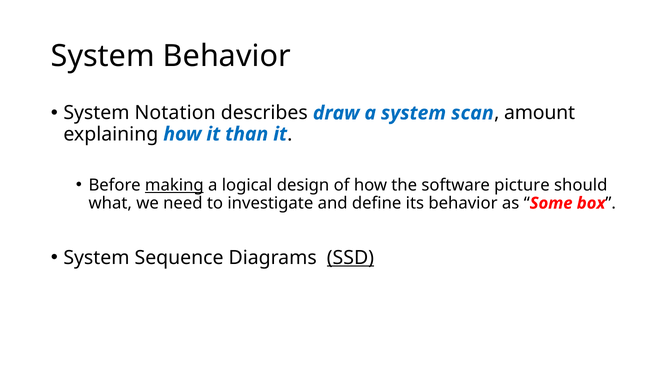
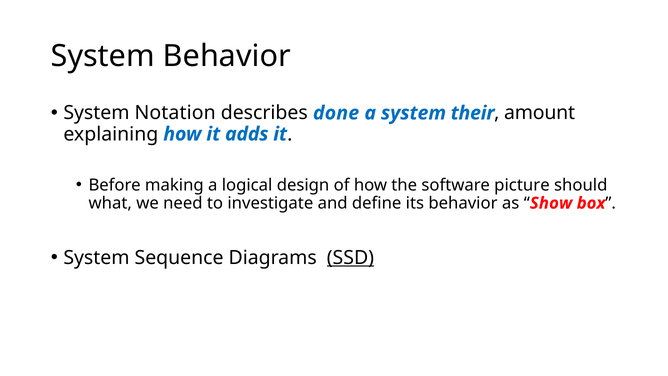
draw: draw -> done (336, 113)
scan: scan -> their (473, 113)
than: than -> adds (247, 134)
making underline: present -> none (174, 185)
Some: Some -> Show (551, 203)
